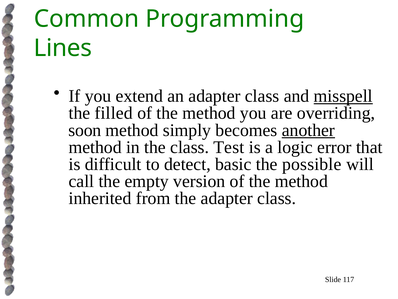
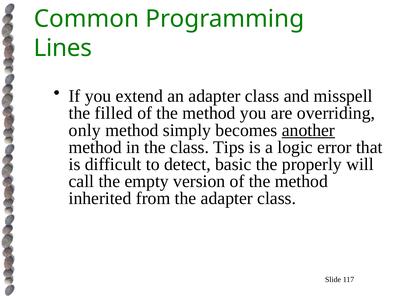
misspell underline: present -> none (343, 96)
soon: soon -> only (85, 130)
Test: Test -> Tips (229, 147)
possible: possible -> properly (312, 164)
